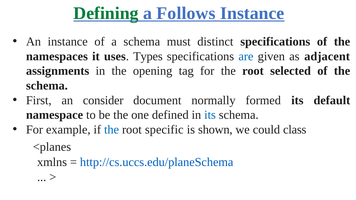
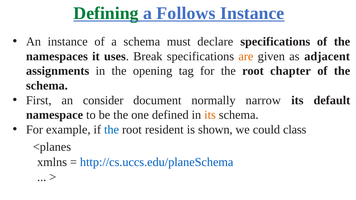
distinct: distinct -> declare (215, 42)
Types: Types -> Break (148, 56)
are colour: blue -> orange (246, 56)
selected: selected -> chapter (290, 71)
formed: formed -> narrow (263, 100)
its colour: blue -> orange (210, 115)
specific: specific -> resident (164, 130)
